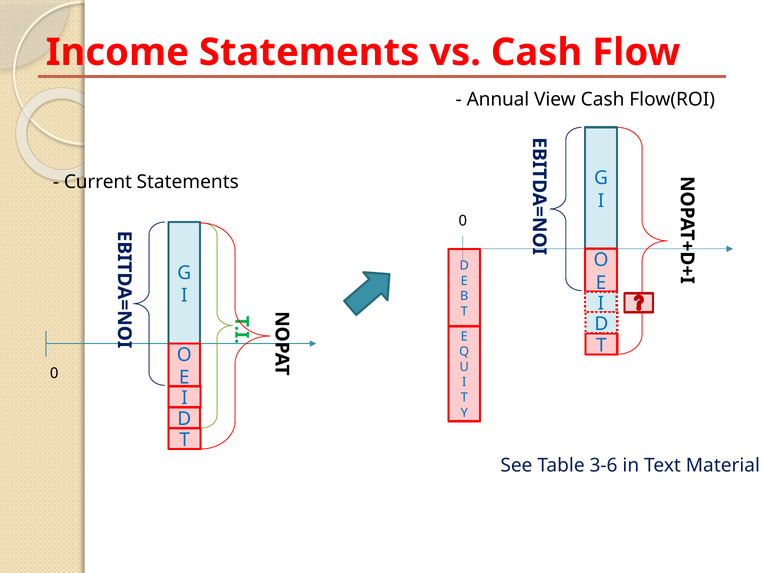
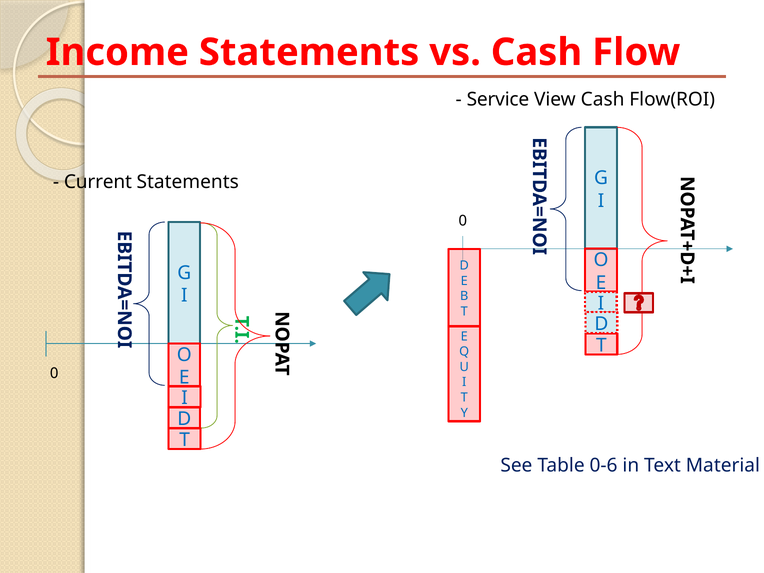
Annual: Annual -> Service (498, 99)
3-6: 3-6 -> 0-6 (604, 466)
